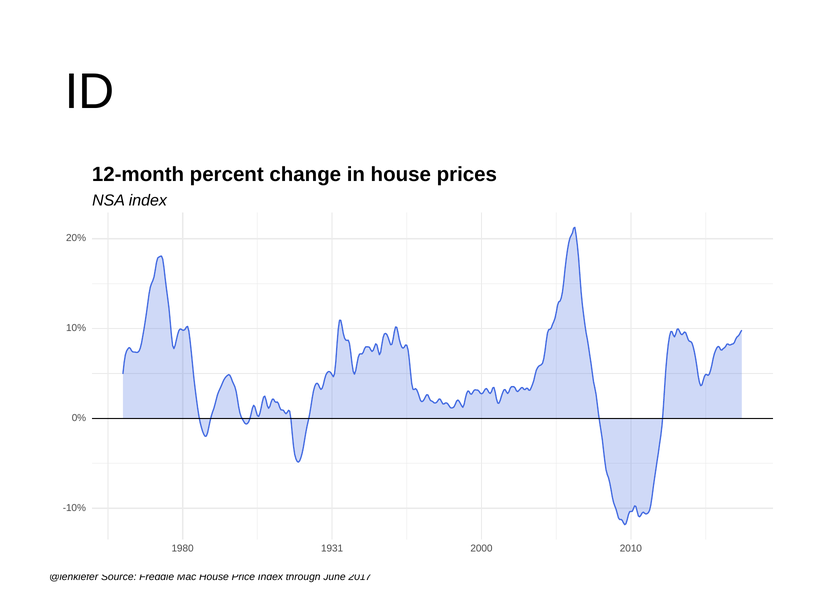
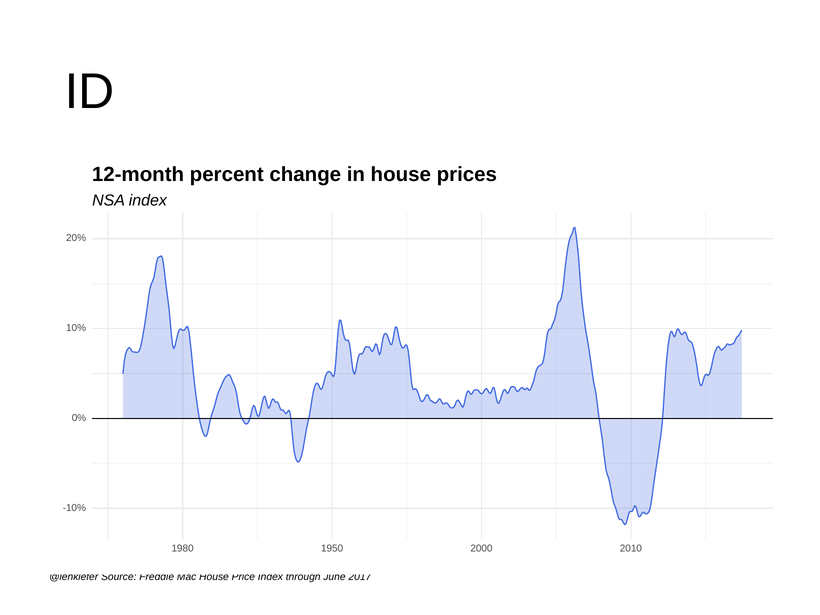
1931: 1931 -> 1950 (332, 548)
